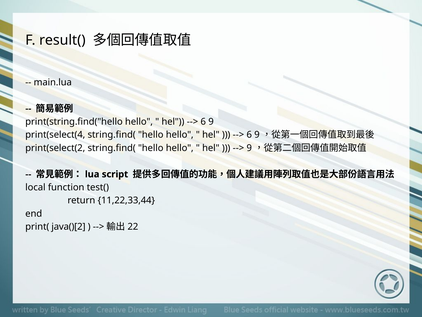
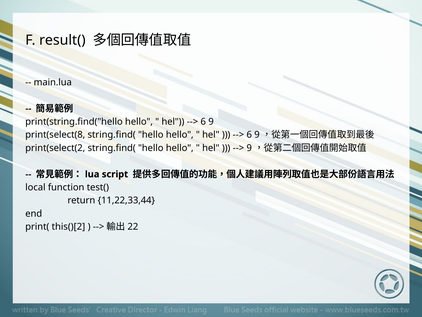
print(select(4: print(select(4 -> print(select(8 (55, 135)
java()[2: java()[2 -> this()[2 (68, 226)
